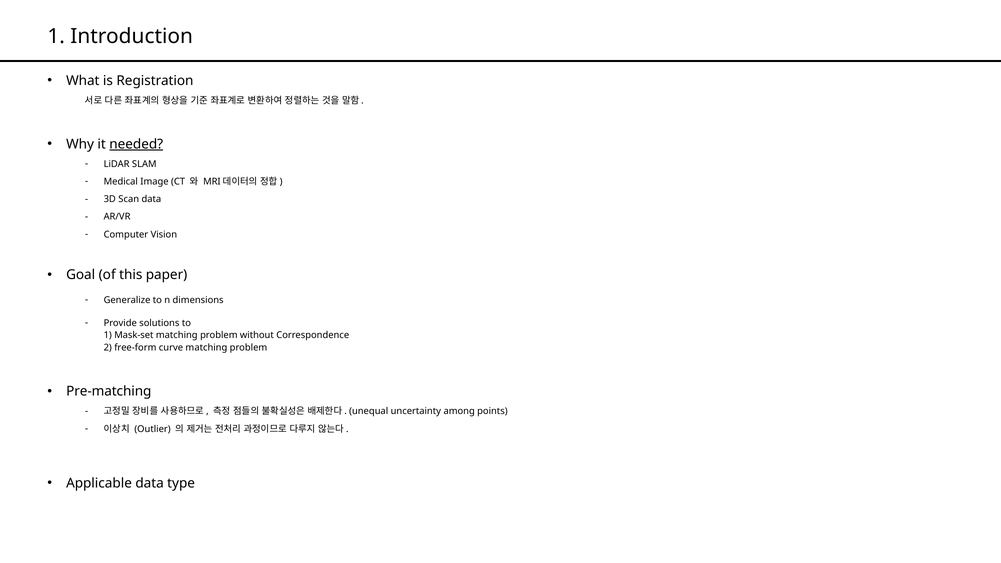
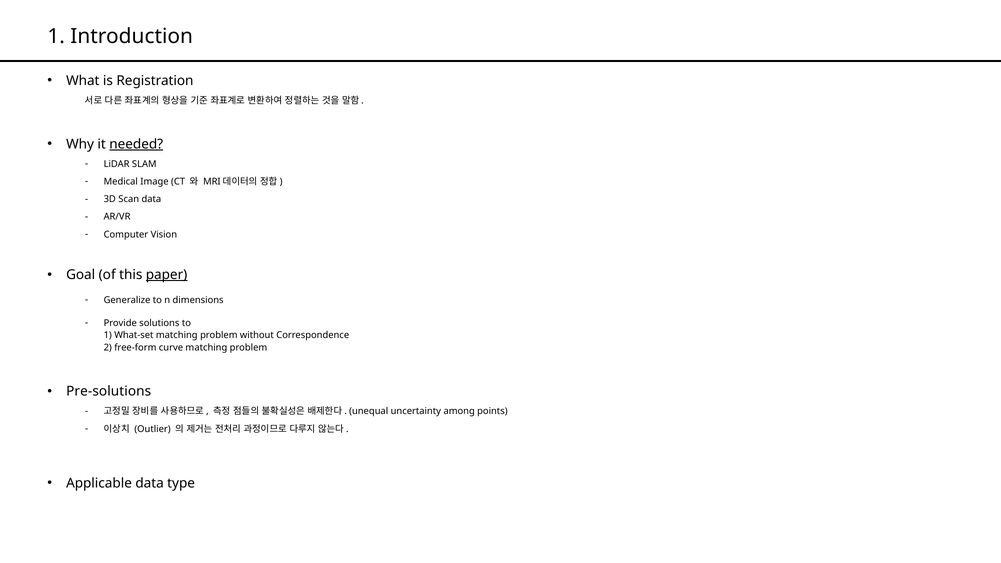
paper underline: none -> present (167, 275)
Mask-set: Mask-set -> What-set (134, 335)
Pre-matching: Pre-matching -> Pre-solutions (109, 392)
